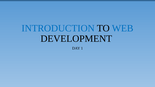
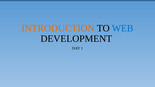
INTRODUCTION colour: blue -> orange (58, 28)
